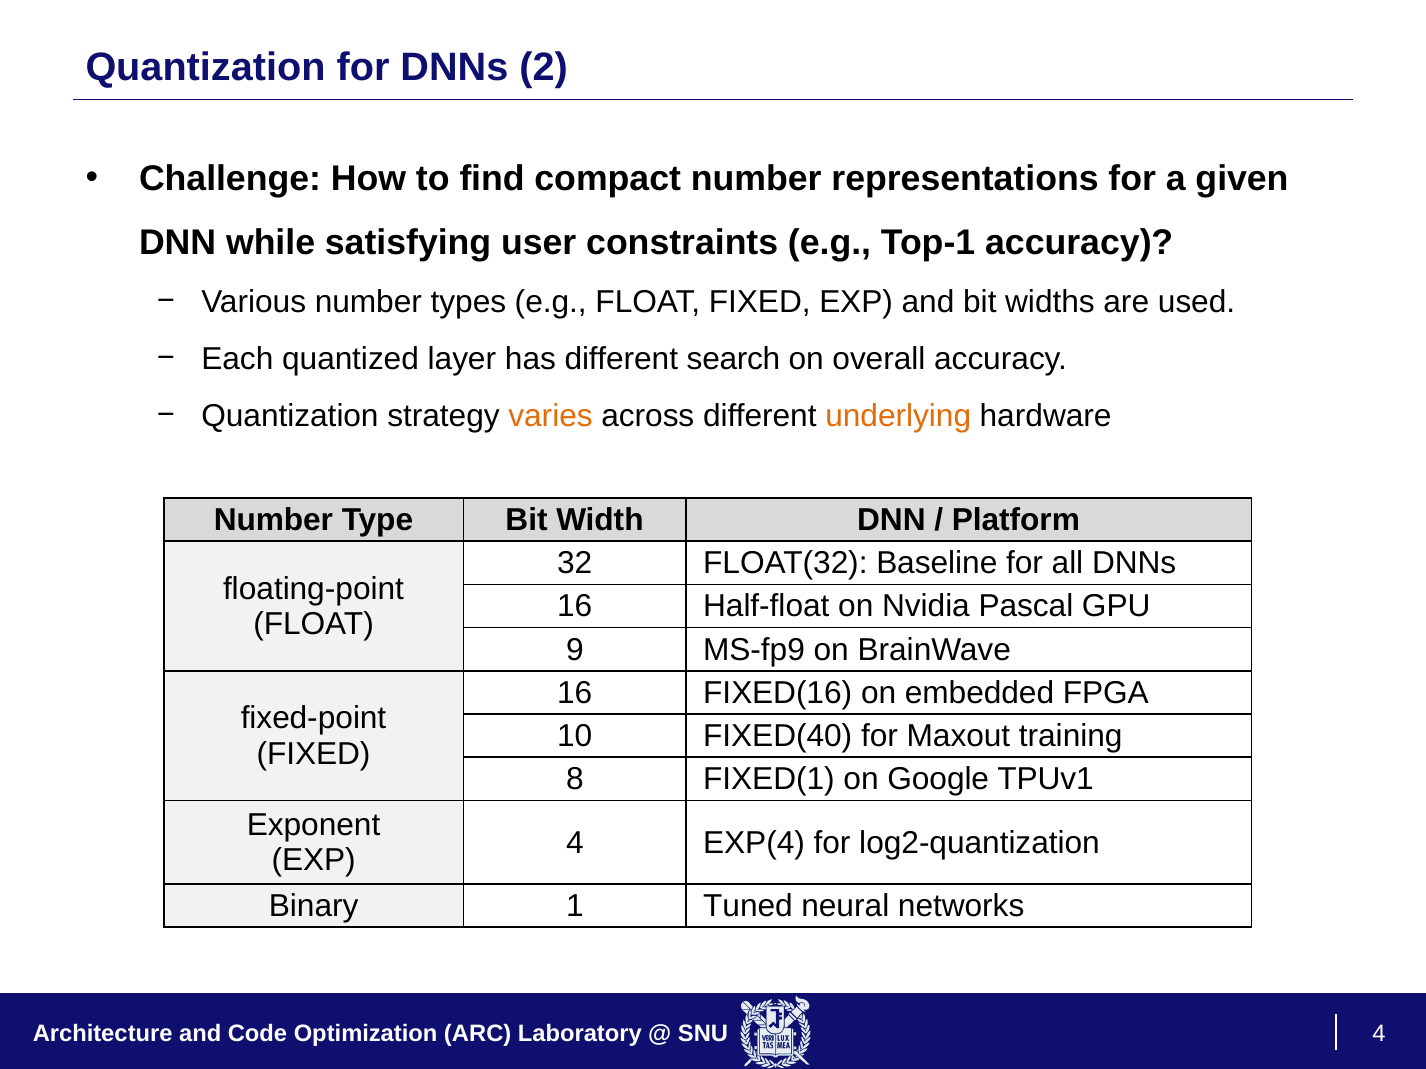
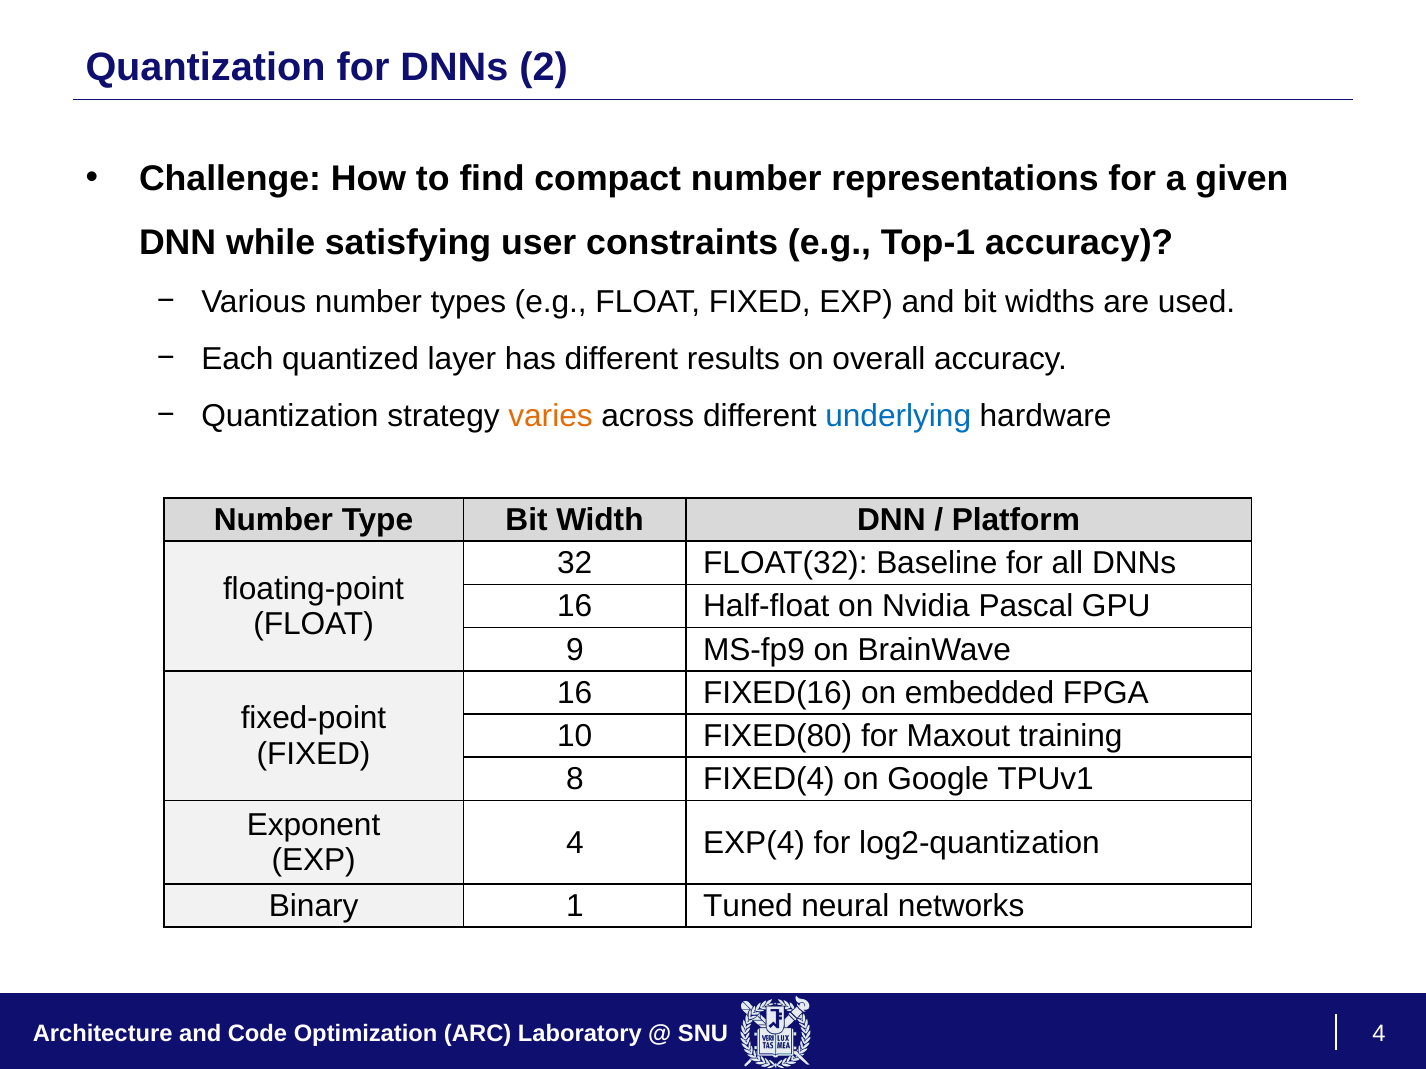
search: search -> results (733, 359)
underlying colour: orange -> blue (898, 416)
FIXED(40: FIXED(40 -> FIXED(80 (778, 736)
FIXED(1: FIXED(1 -> FIXED(4 (769, 780)
